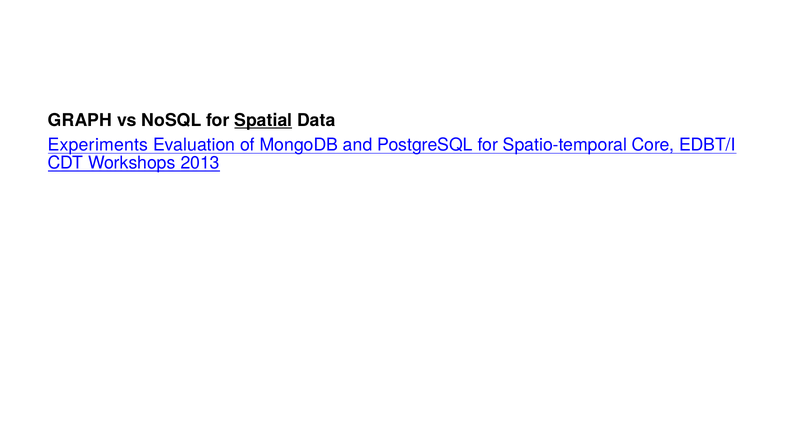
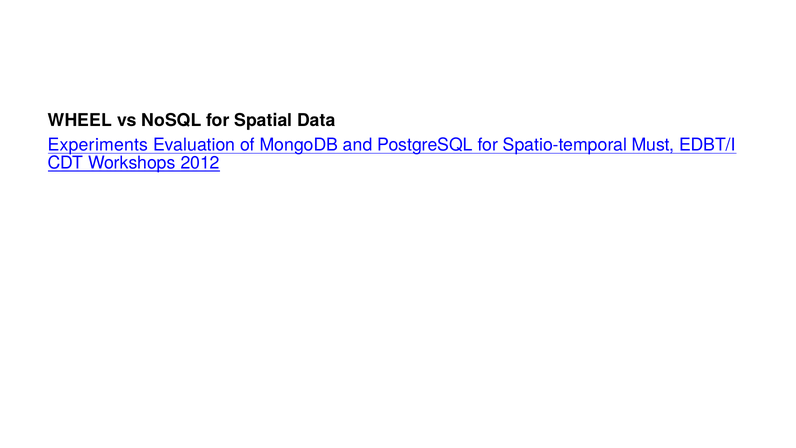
GRAPH: GRAPH -> WHEEL (80, 120)
Spatial underline: present -> none (263, 120)
Core: Core -> Must (653, 145)
2013: 2013 -> 2012 (200, 163)
